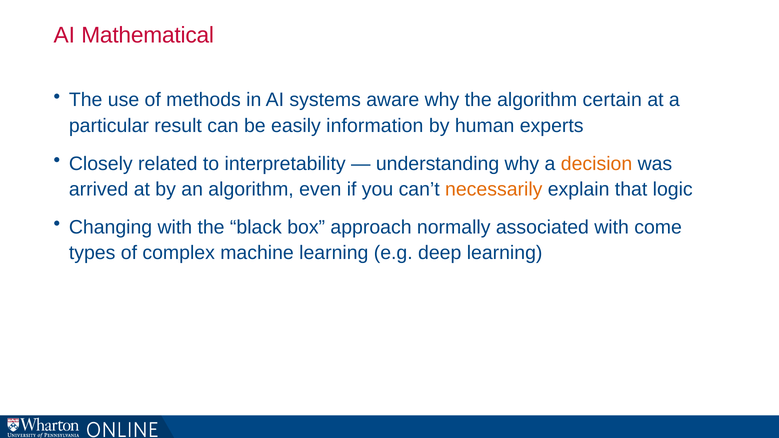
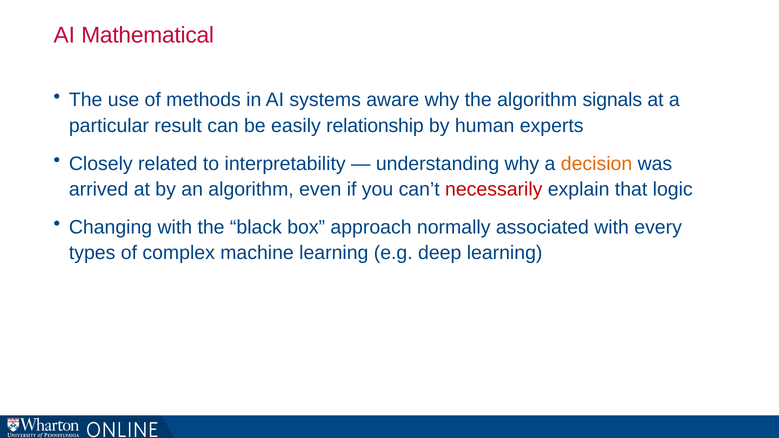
certain: certain -> signals (612, 100)
information: information -> relationship (375, 126)
necessarily colour: orange -> red (494, 189)
come: come -> every (658, 227)
